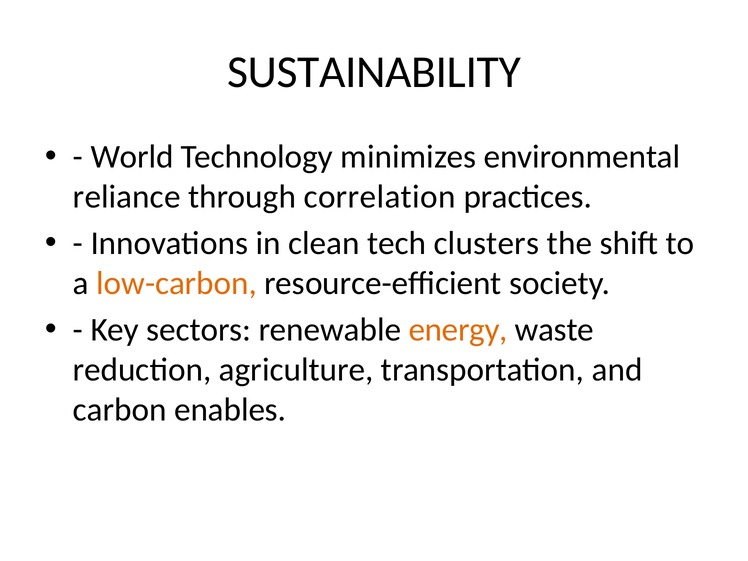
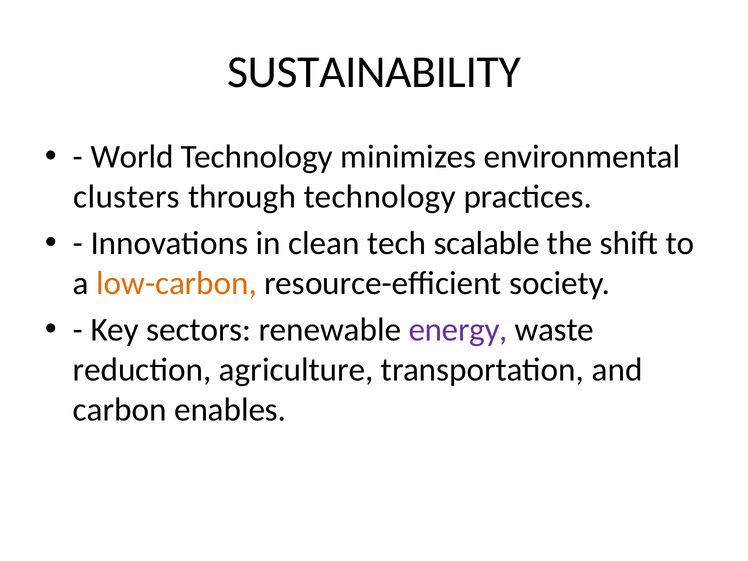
reliance: reliance -> clusters (127, 197)
through correlation: correlation -> technology (380, 197)
clusters: clusters -> scalable (487, 243)
energy colour: orange -> purple (458, 330)
